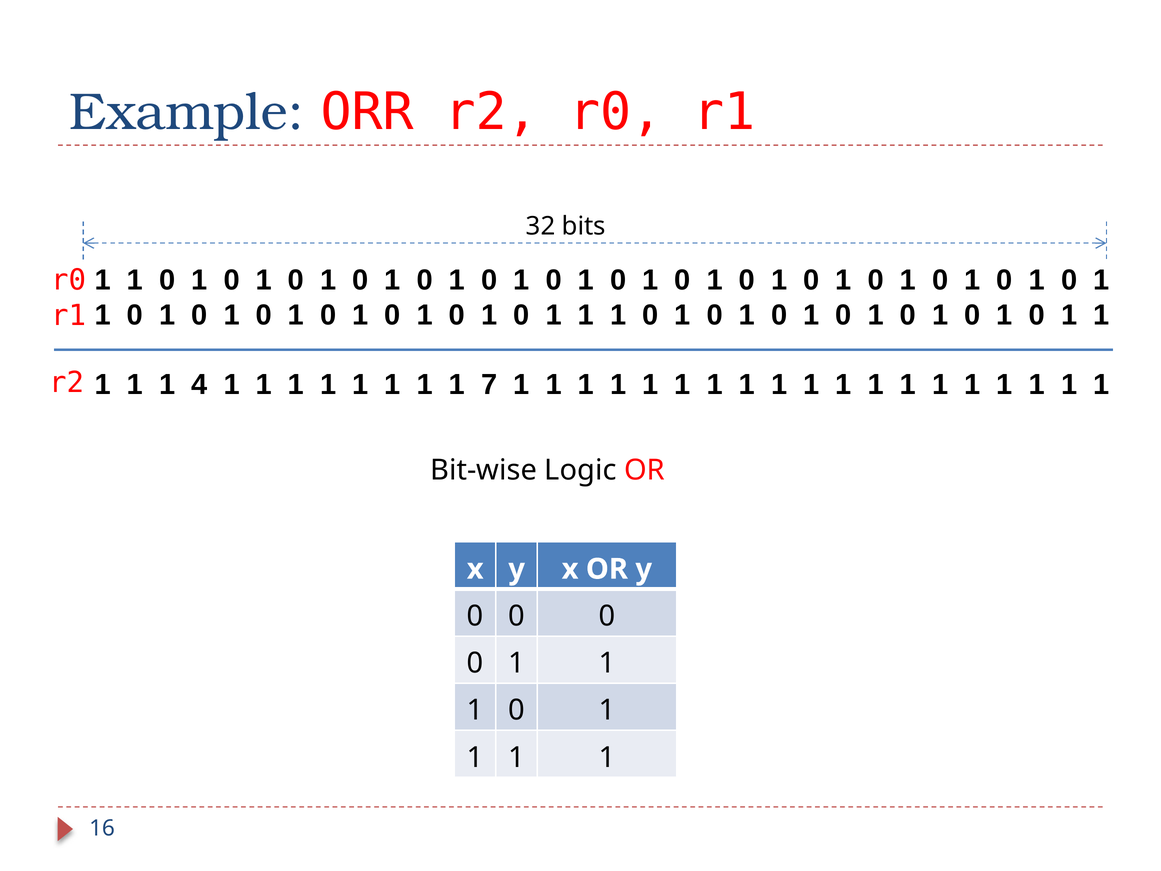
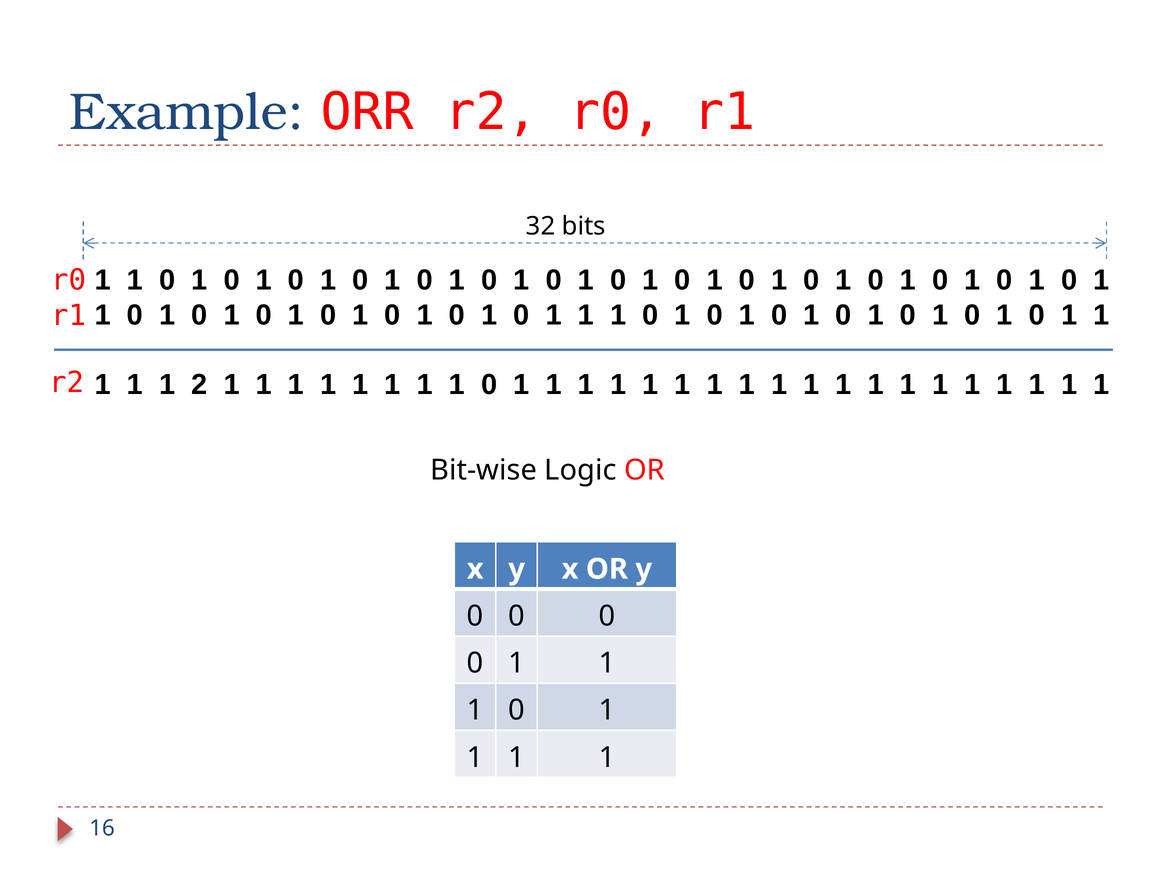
4: 4 -> 2 (199, 385)
7: 7 -> 0 (489, 385)
